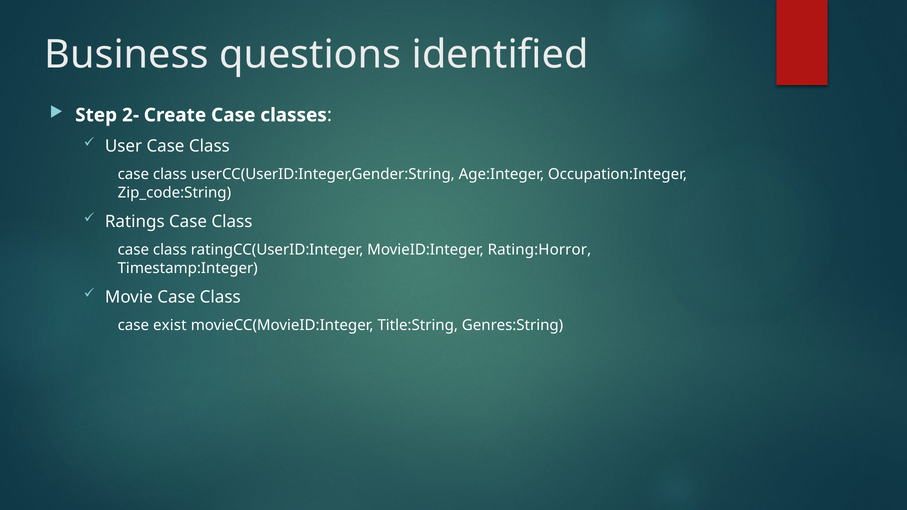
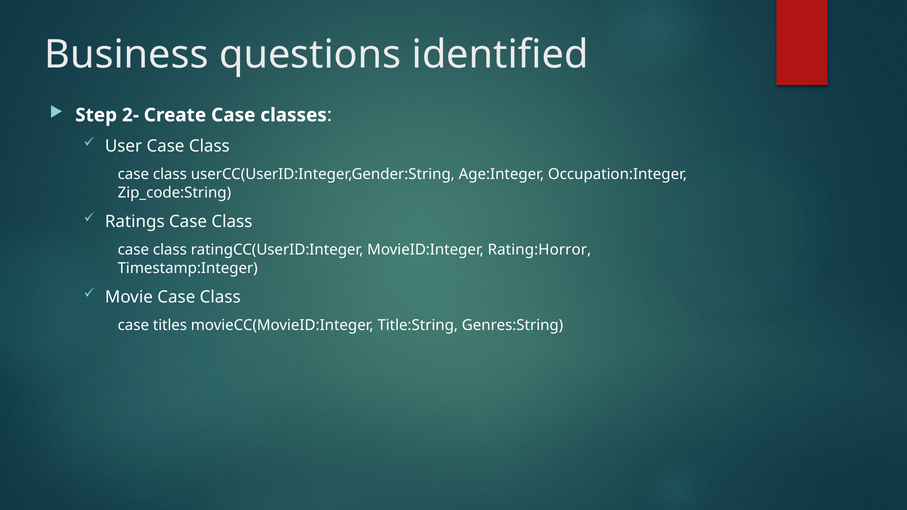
exist: exist -> titles (170, 326)
